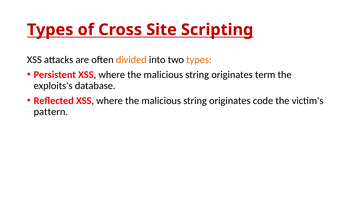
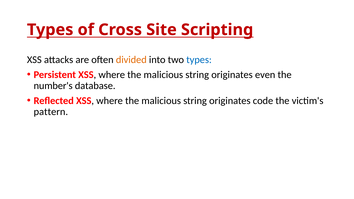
types colour: orange -> blue (199, 60)
term: term -> even (265, 75)
exploits's: exploits's -> number's (53, 86)
